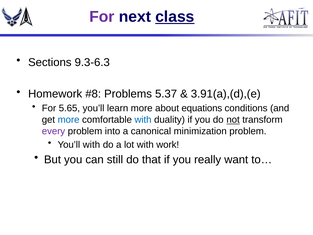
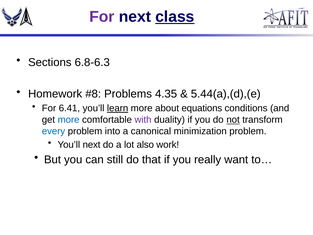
9.3-6.3: 9.3-6.3 -> 6.8-6.3 (92, 62)
5.37: 5.37 -> 4.35 (166, 94)
3.91(a),(d),(e: 3.91(a),(d),(e -> 5.44(a),(d),(e (226, 94)
5.65: 5.65 -> 6.41 (69, 108)
learn underline: none -> present (118, 108)
with colour: blue -> purple (143, 120)
every colour: purple -> blue (53, 131)
You’ll with: with -> next (92, 144)
lot with: with -> also (145, 144)
